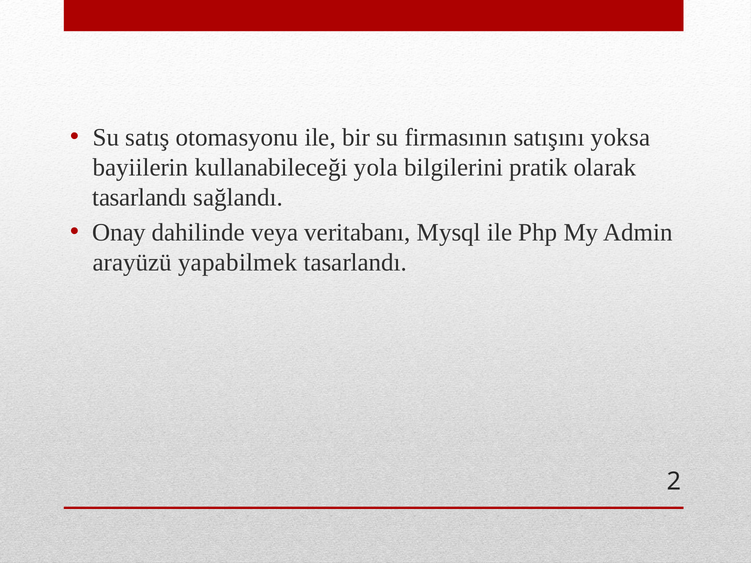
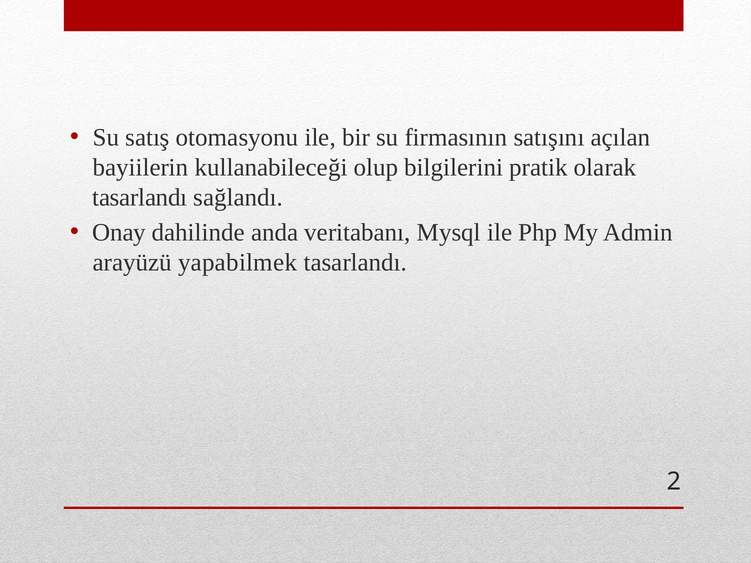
yoksa: yoksa -> açılan (621, 138)
yola: yola -> olup (376, 168)
veya: veya -> anda (275, 233)
